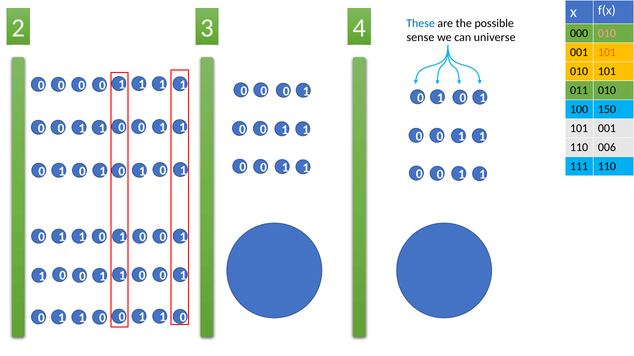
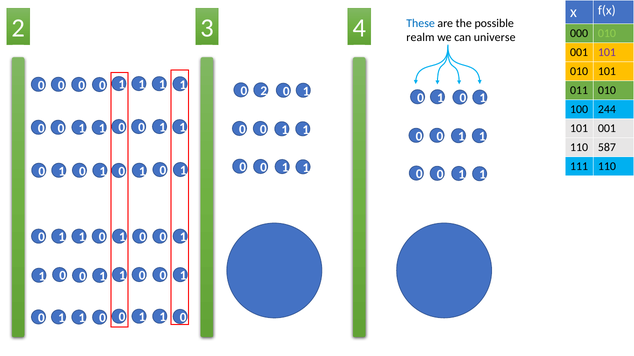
010 colour: pink -> light green (607, 34)
sense: sense -> realm (420, 37)
101 colour: orange -> purple (607, 53)
0: 0 -> 2 (264, 91)
150: 150 -> 244 (607, 110)
006: 006 -> 587 (607, 148)
